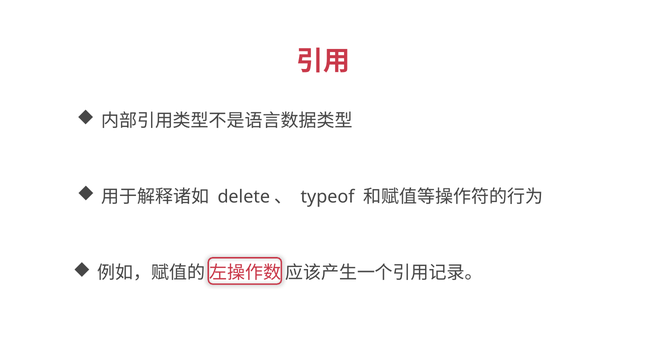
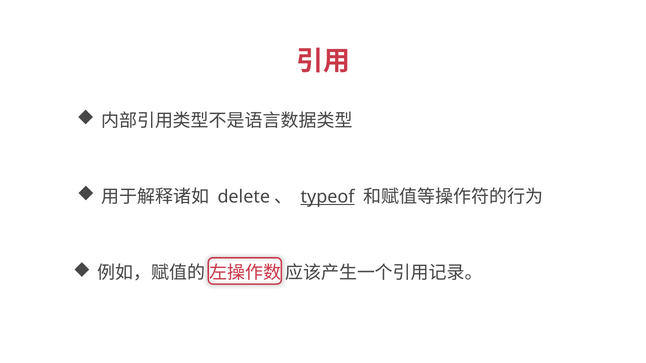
typeof underline: none -> present (328, 197)
